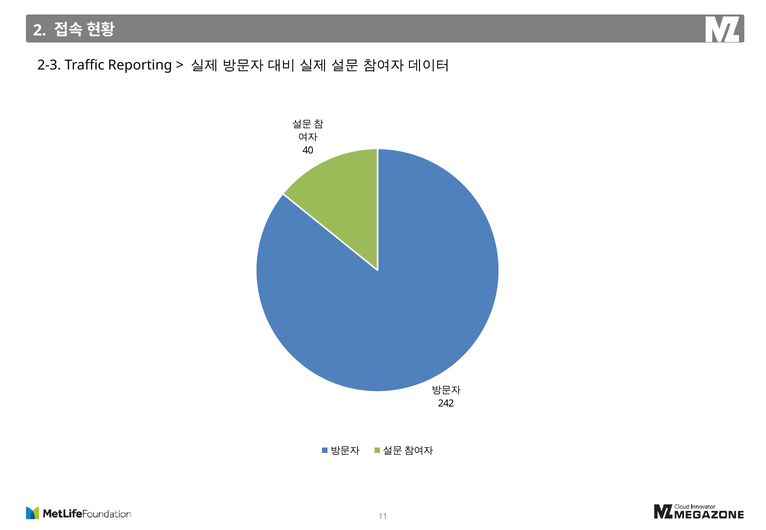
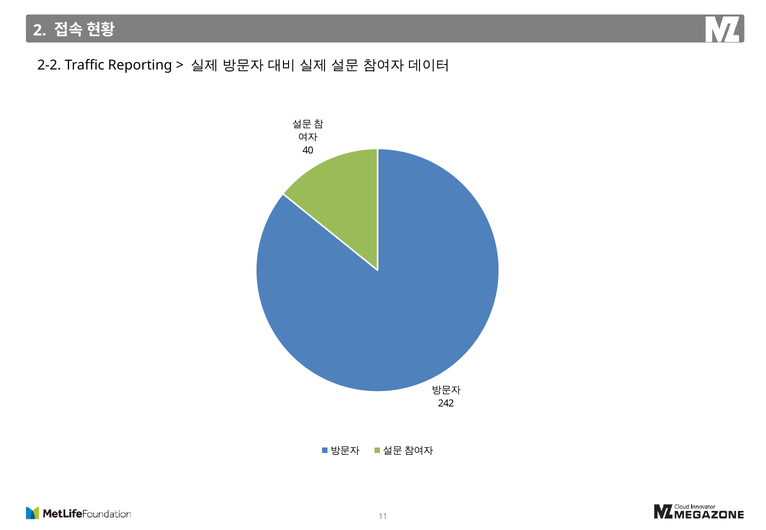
2-3: 2-3 -> 2-2 (49, 65)
